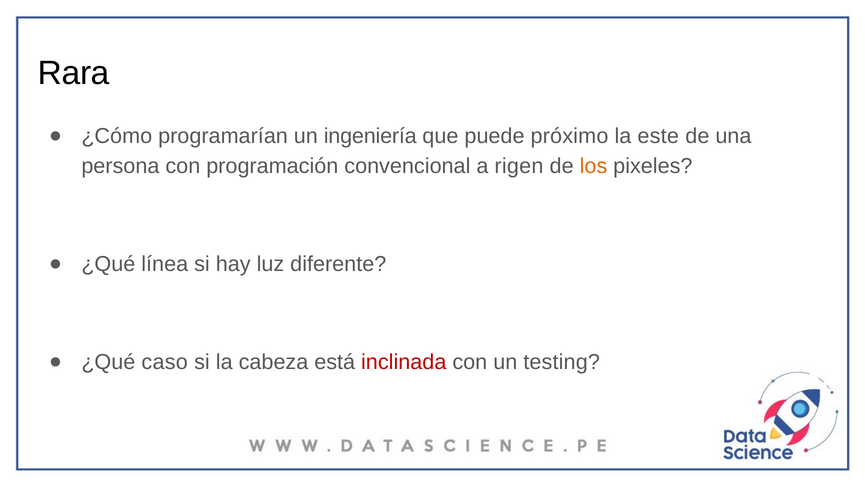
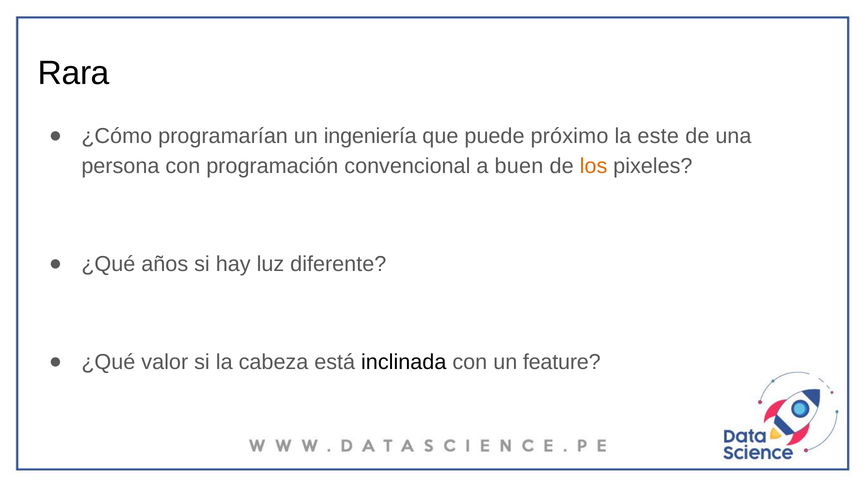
rigen: rigen -> buen (519, 166)
línea: línea -> años (165, 264)
caso: caso -> valor (165, 362)
inclinada colour: red -> black (404, 362)
testing: testing -> feature (562, 362)
